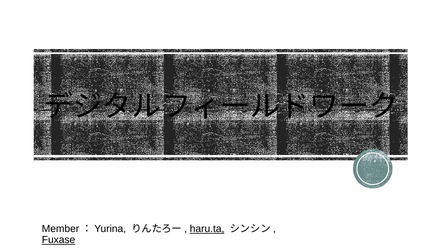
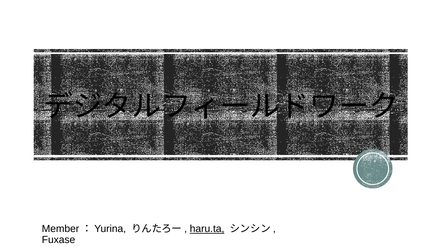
Fuxase underline: present -> none (59, 240)
